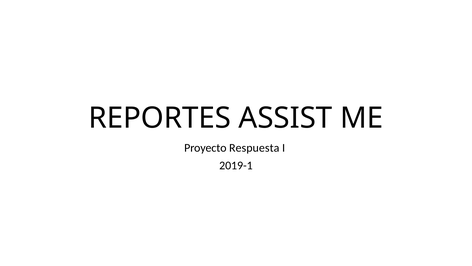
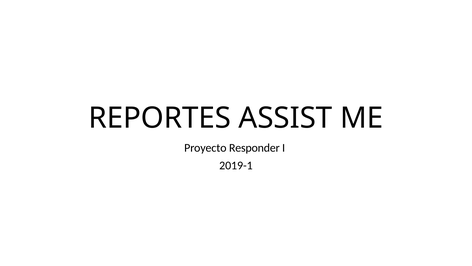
Respuesta: Respuesta -> Responder (254, 148)
